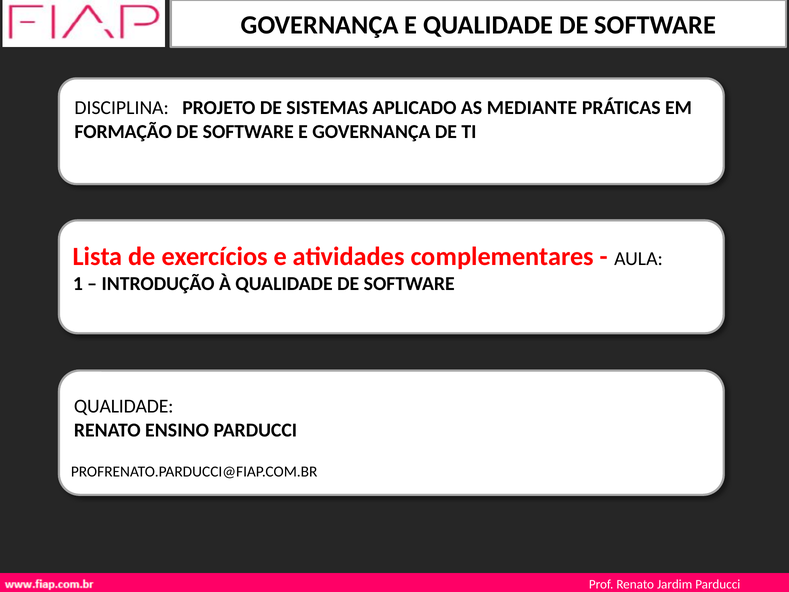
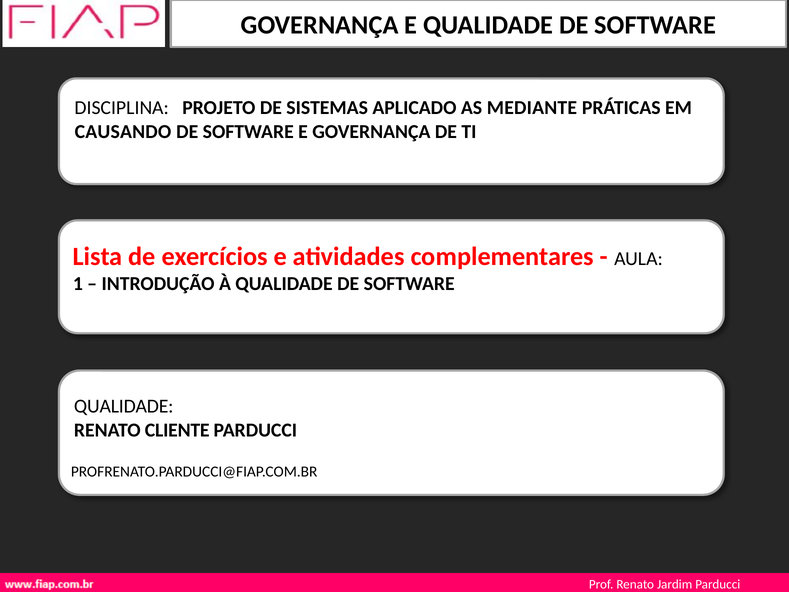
FORMAÇÃO: FORMAÇÃO -> CAUSANDO (123, 132)
ENSINO: ENSINO -> CLIENTE (177, 430)
